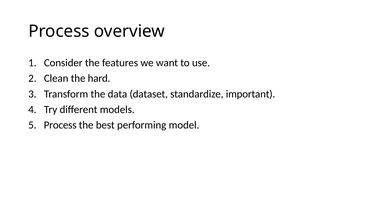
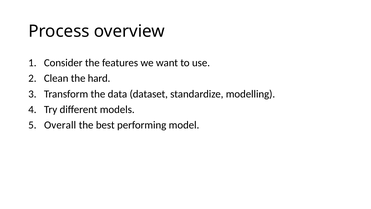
important: important -> modelling (250, 94)
Process: Process -> Overall (60, 125)
